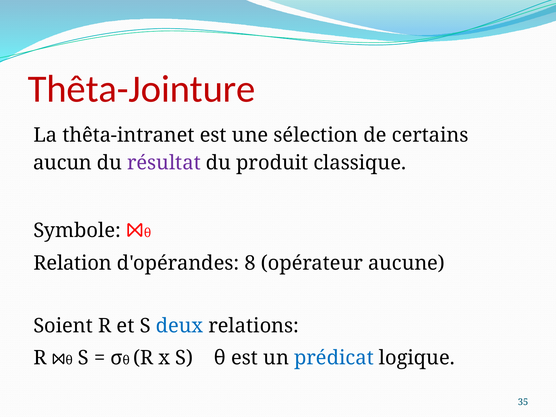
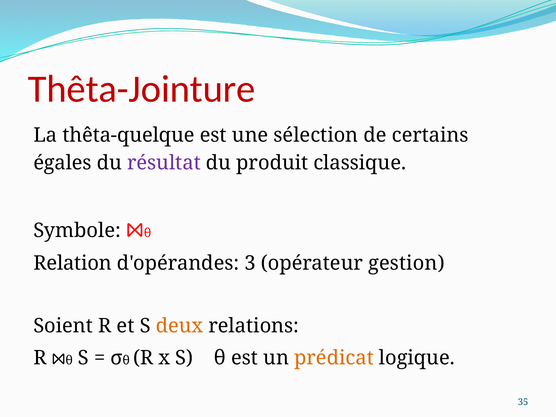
thêta-intranet: thêta-intranet -> thêta-quelque (128, 135)
aucun: aucun -> égales (62, 163)
8: 8 -> 3 (250, 263)
aucune: aucune -> gestion (406, 263)
deux colour: blue -> orange (180, 326)
prédicat colour: blue -> orange (334, 358)
